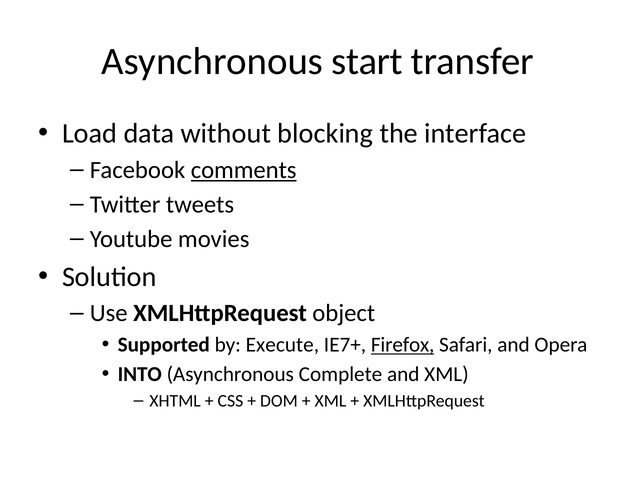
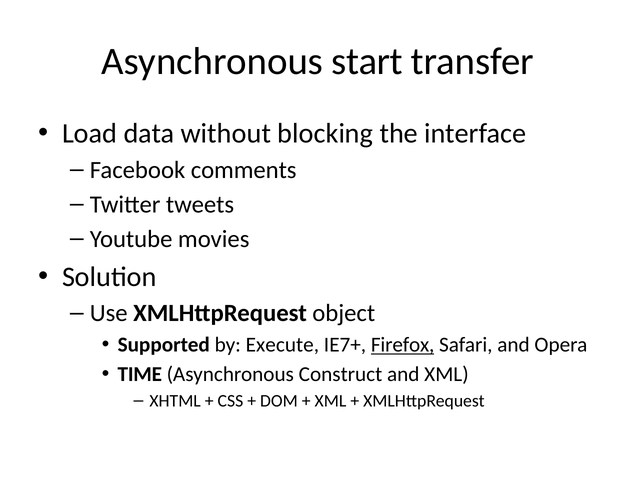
comments underline: present -> none (244, 170)
INTO: INTO -> TIME (140, 374)
Complete: Complete -> Construct (341, 374)
